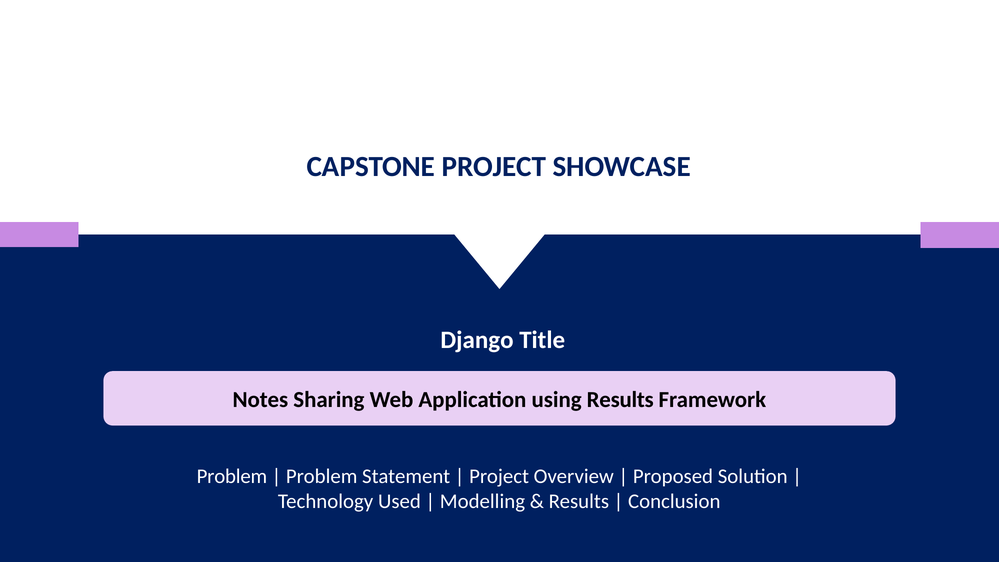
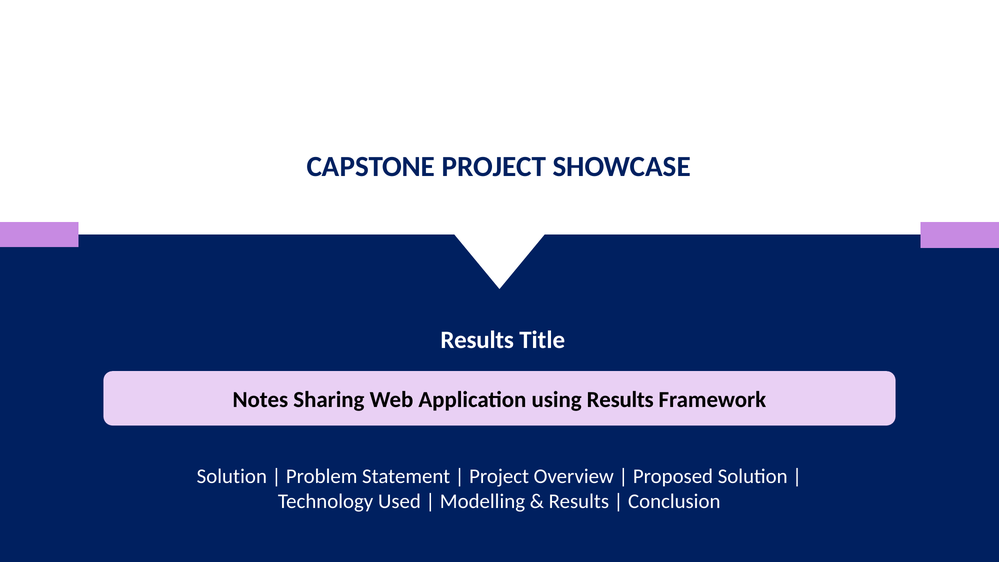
Django: Django -> Results (477, 340)
Problem: Problem -> Solution (232, 477)
